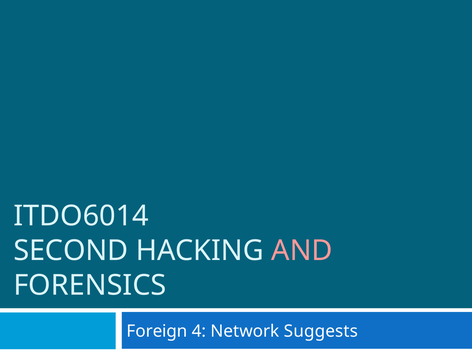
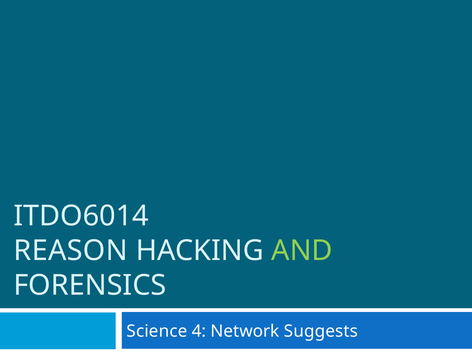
SECOND: SECOND -> REASON (71, 251)
AND colour: pink -> light green (302, 251)
Foreign: Foreign -> Science (157, 331)
